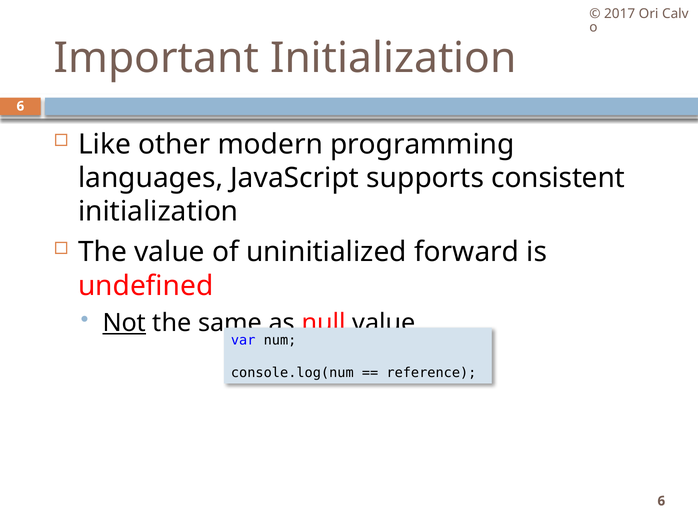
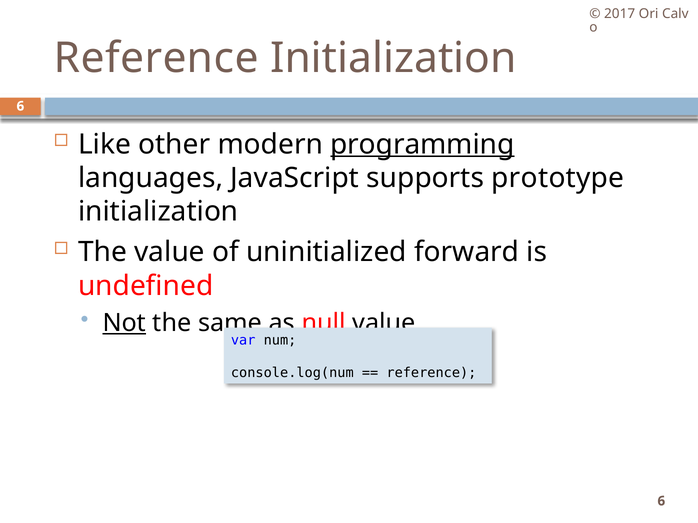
Important: Important -> Reference (156, 58)
programming underline: none -> present (422, 144)
consistent: consistent -> prototype (558, 178)
